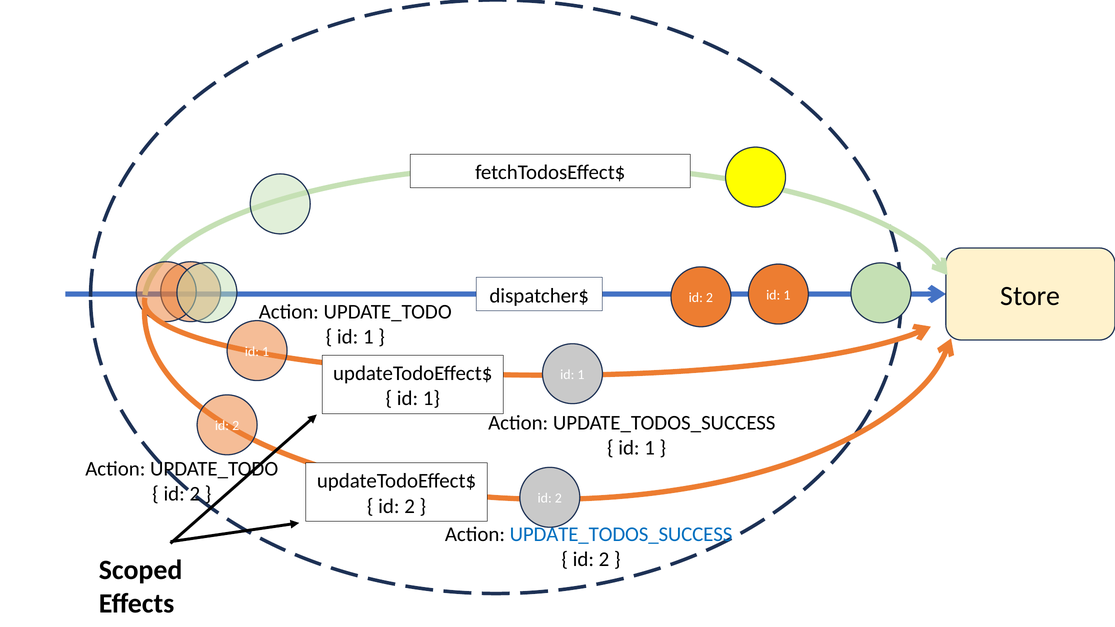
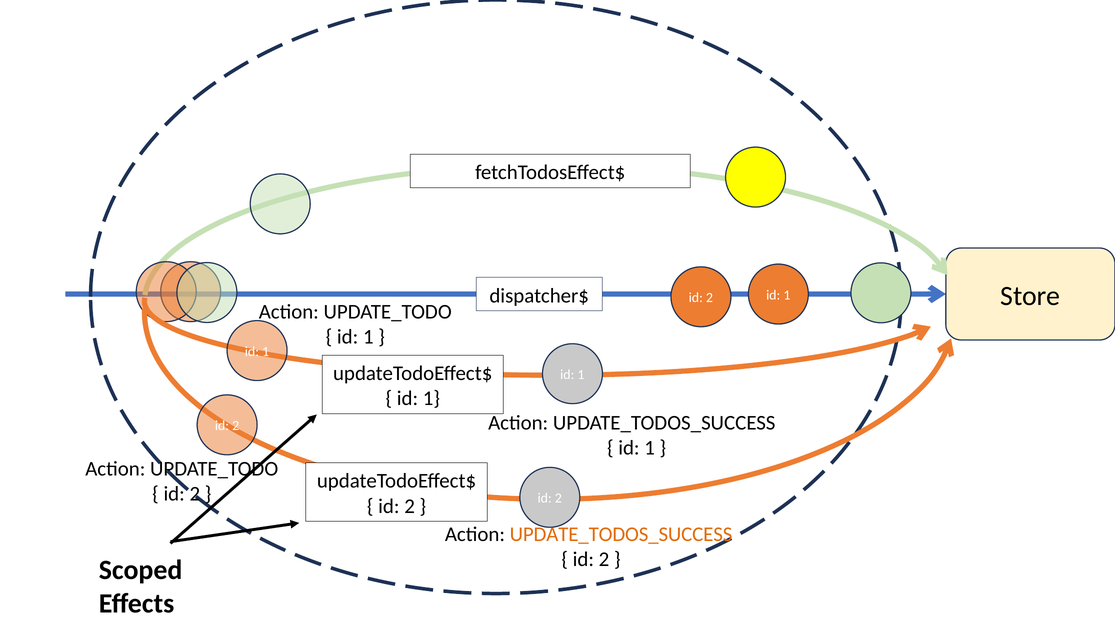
UPDATE_TODOS_SUCCESS colour: blue -> orange (621, 534)
